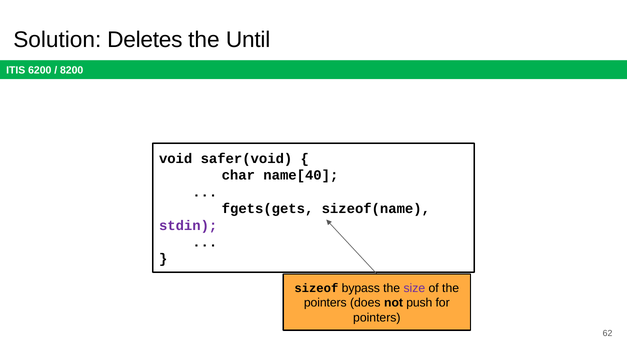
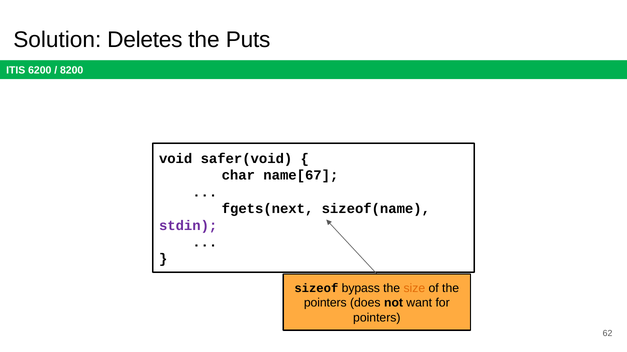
Until: Until -> Puts (248, 40)
name[40: name[40 -> name[67 (301, 176)
fgets(gets: fgets(gets -> fgets(next (268, 209)
size colour: purple -> orange (414, 289)
push: push -> want (419, 304)
